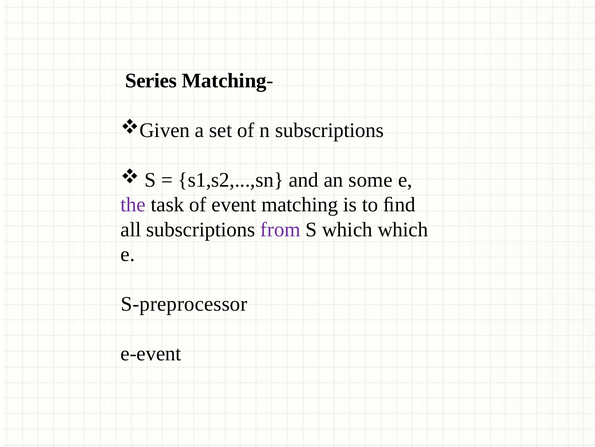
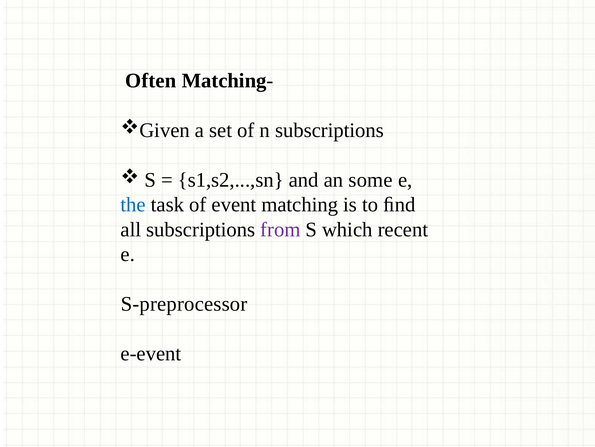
Series: Series -> Often (151, 81)
the colour: purple -> blue (133, 204)
which which: which -> recent (403, 229)
